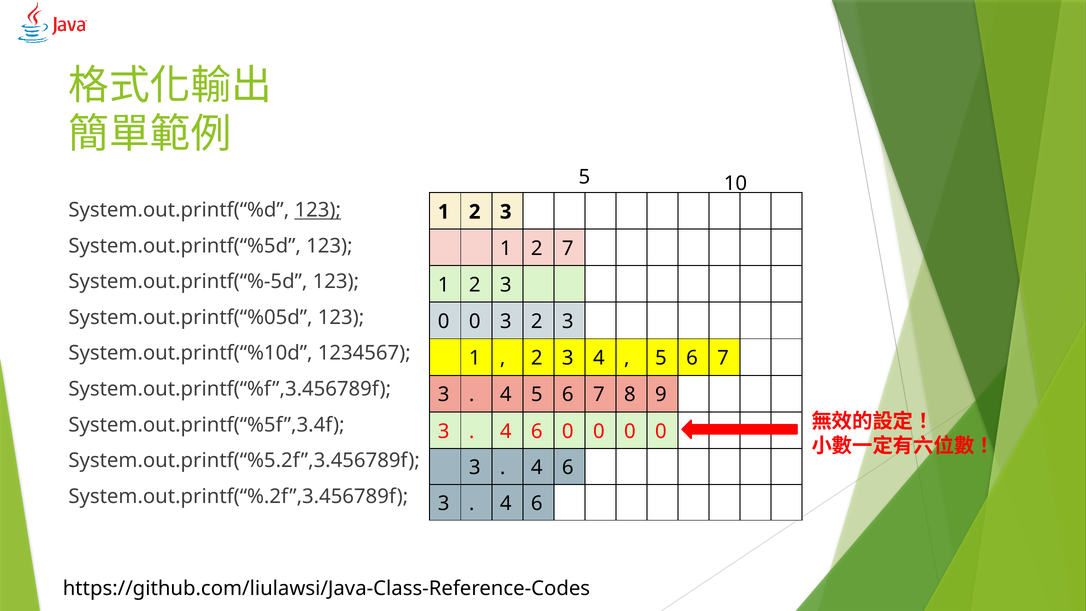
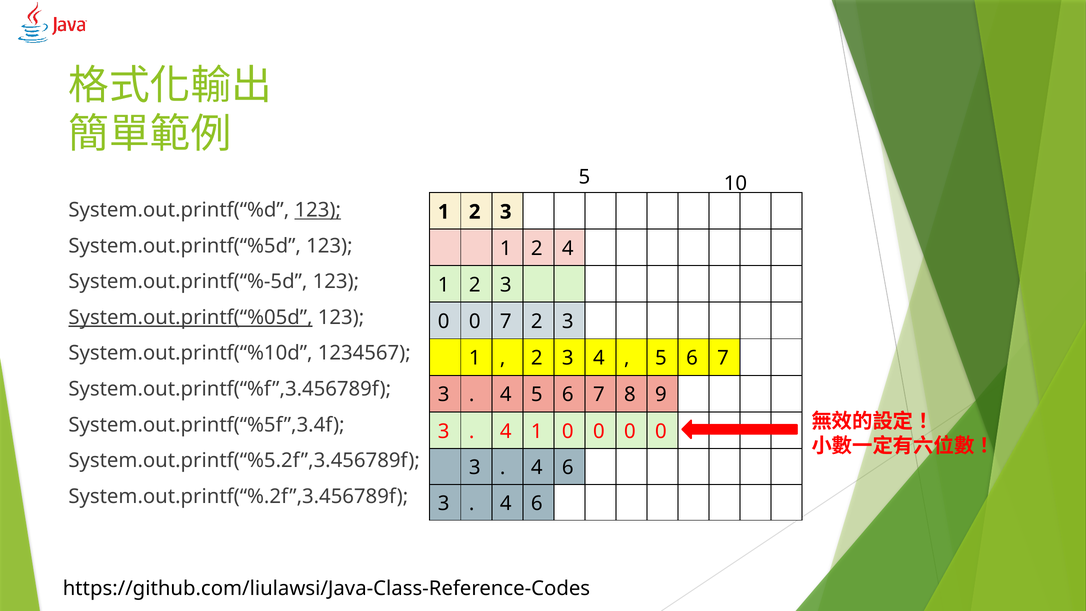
2 7: 7 -> 4 (568, 248)
System.out.printf(“%05d underline: none -> present (191, 317)
3: 3 -> 7 (506, 322)
6: 6 -> 1 (537, 431)
